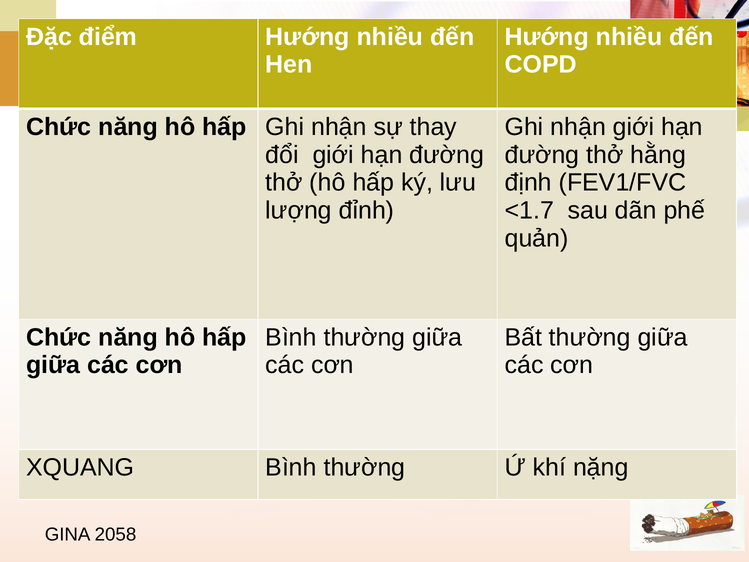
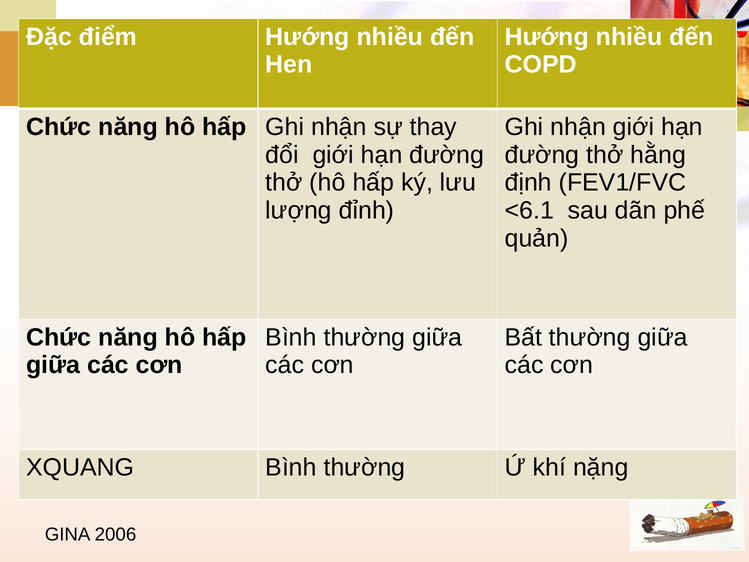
<1.7: <1.7 -> <6.1 (529, 210)
2058: 2058 -> 2006 (115, 534)
